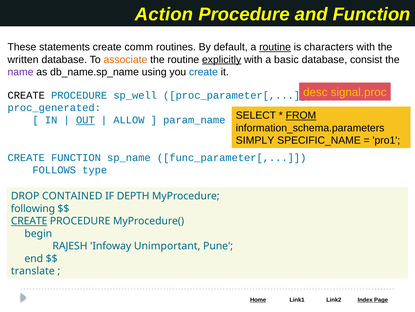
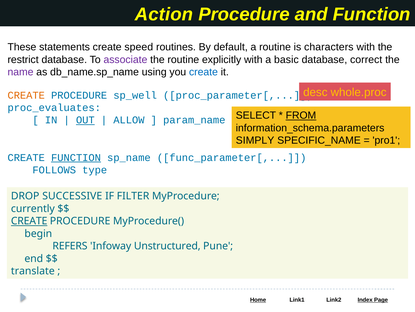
comm: comm -> speed (139, 47)
routine underline: present -> none (275, 47)
written: written -> restrict (23, 59)
associate colour: orange -> purple (125, 59)
explicitly underline: present -> none (222, 59)
consist: consist -> correct (366, 59)
signal.proc: signal.proc -> whole.proc (359, 92)
CREATE colour: black -> orange (26, 95)
proc_generated: proc_generated -> proc_evaluates (54, 107)
FUNCTION underline: none -> present (76, 157)
CONTAINED: CONTAINED -> SUCCESSIVE (72, 196)
DEPTH: DEPTH -> FILTER (133, 196)
following: following -> currently (33, 208)
RAJESH: RAJESH -> REFERS (70, 246)
Unimportant: Unimportant -> Unstructured (167, 246)
